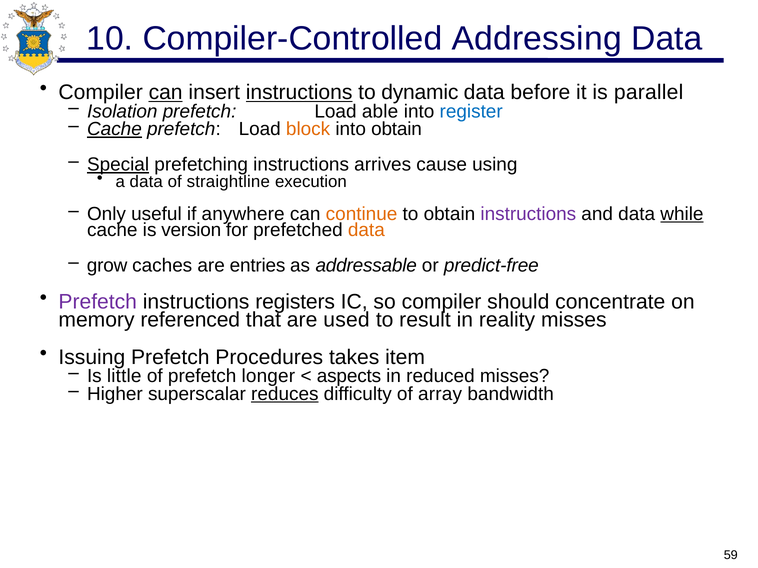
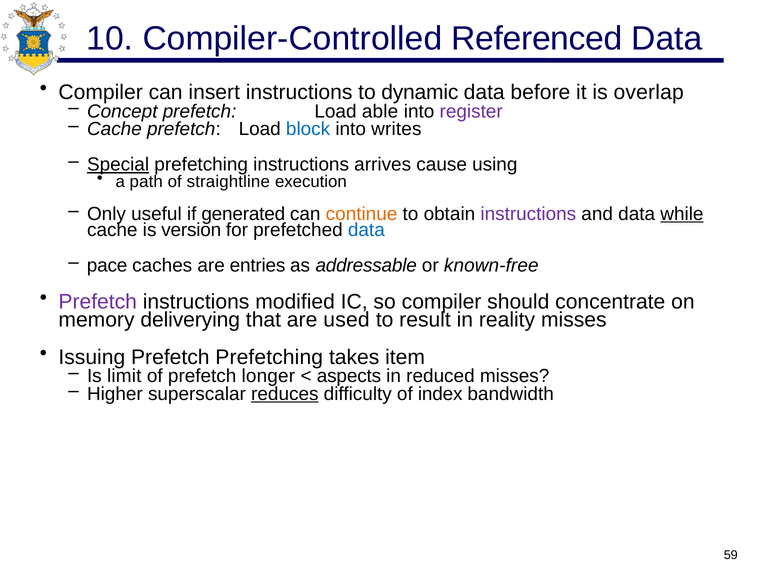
Addressing: Addressing -> Referenced (537, 39)
can underline: present -> none (166, 92)
instructions underline: present -> none (299, 92)
parallel: parallel -> overlap (649, 92)
Isolation: Isolation -> Concept (122, 111)
register colour: blue -> purple (471, 111)
Cache underline: present -> none (114, 129)
block colour: orange -> blue (308, 129)
into obtain: obtain -> writes (396, 129)
a data: data -> path (146, 182)
anywhere: anywhere -> generated (243, 214)
data colour: orange -> blue (366, 230)
grow: grow -> pace (107, 266)
predict-free: predict-free -> known-free (491, 266)
registers: registers -> modified (295, 302)
referenced: referenced -> deliverying (190, 320)
Prefetch Procedures: Procedures -> Prefetching (269, 358)
little: little -> limit (124, 377)
array: array -> index (440, 394)
